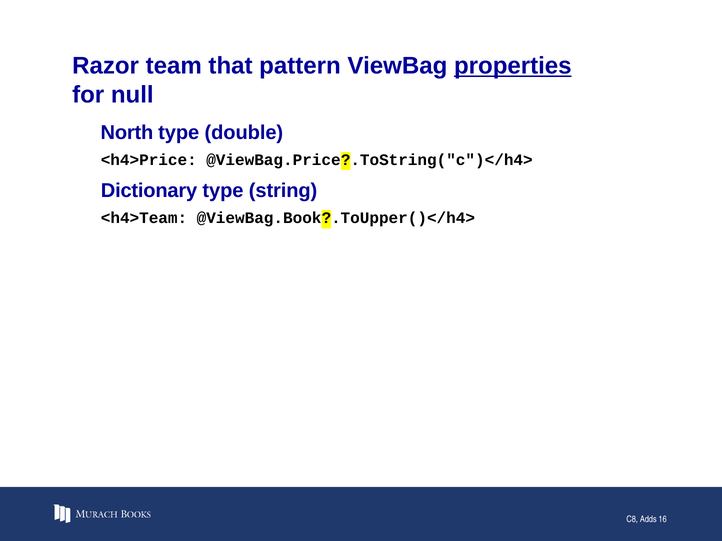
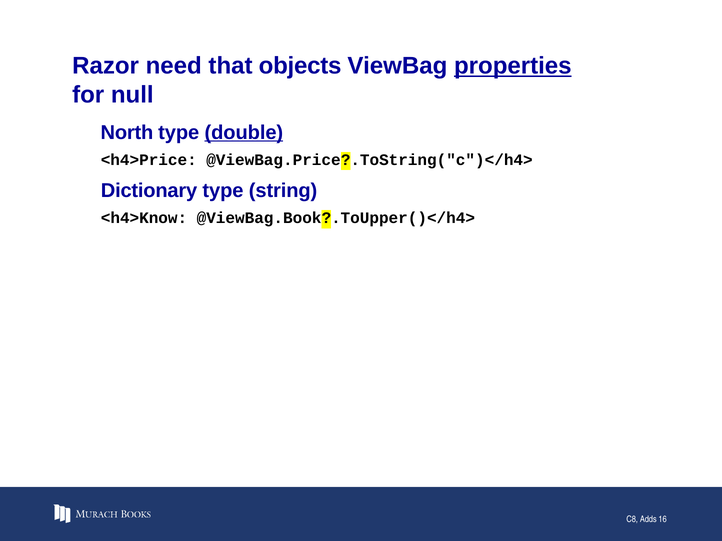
team: team -> need (174, 66)
pattern: pattern -> objects (300, 66)
double underline: none -> present (244, 133)
<h4>Team: <h4>Team -> <h4>Know (144, 218)
